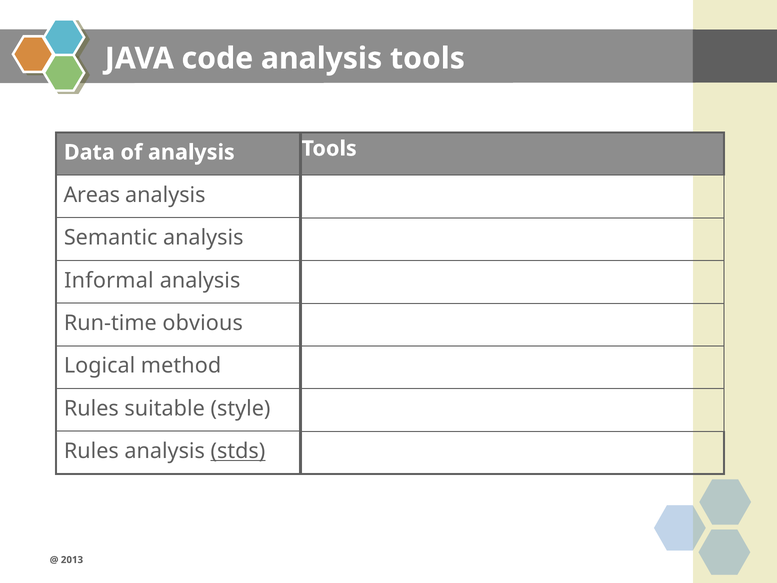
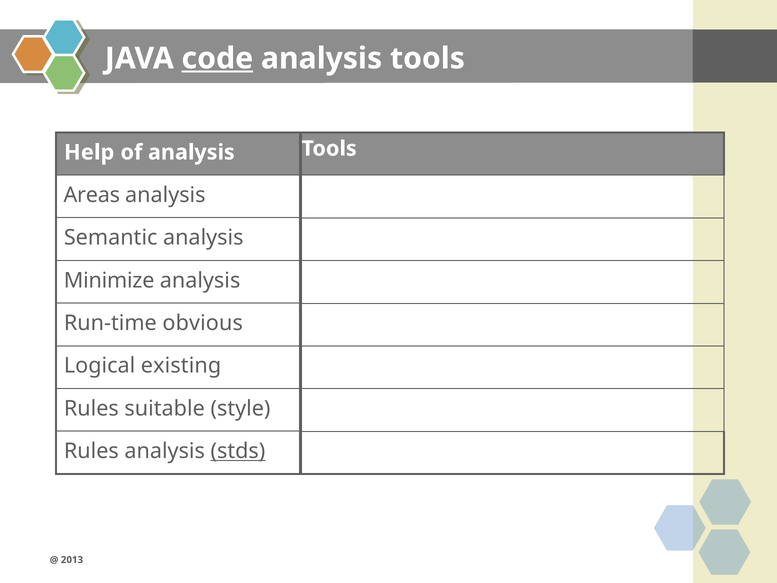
code underline: none -> present (217, 58)
Data: Data -> Help (89, 152)
Informal: Informal -> Minimize (109, 280)
method: method -> existing (181, 366)
